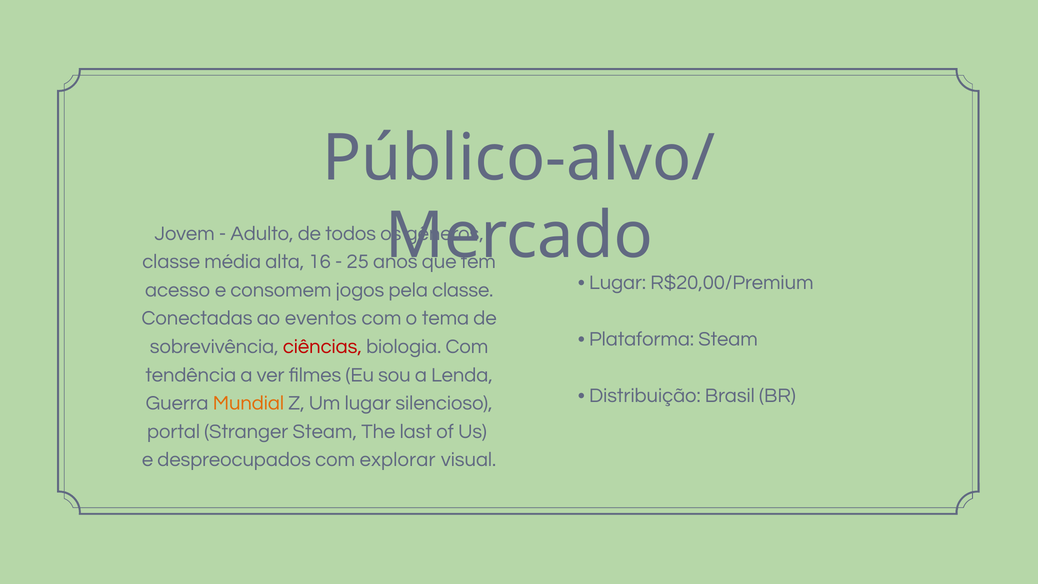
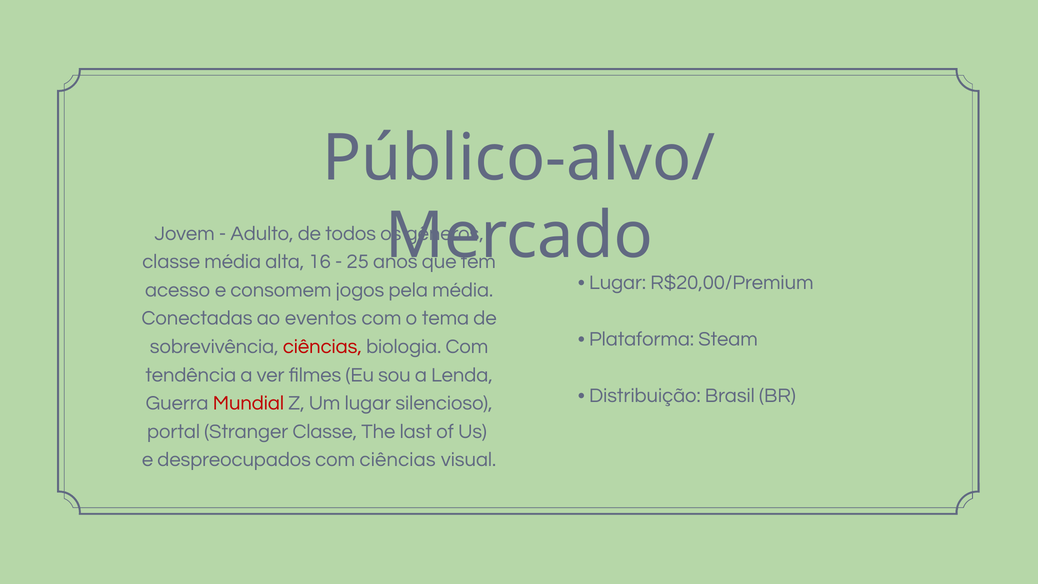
pela classe: classe -> média (463, 290)
Mundial colour: orange -> red (248, 403)
Stranger Steam: Steam -> Classe (325, 431)
com explorar: explorar -> ciências (398, 460)
